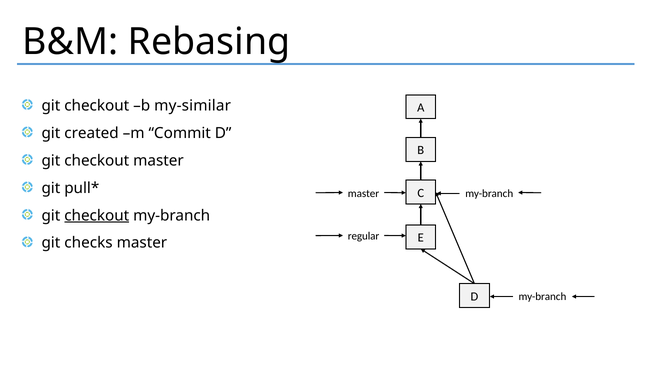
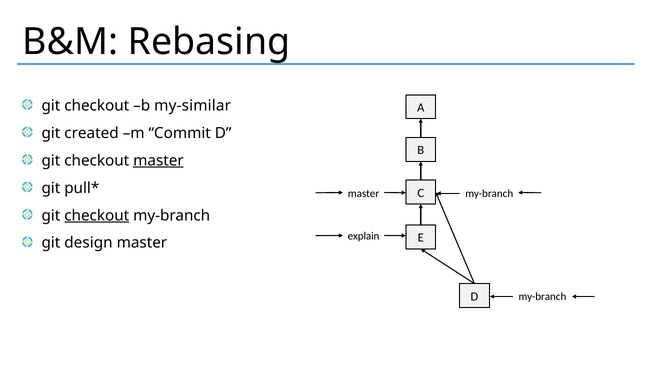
master underline: none -> present (158, 161)
regular: regular -> explain (364, 236)
checks: checks -> design (88, 243)
